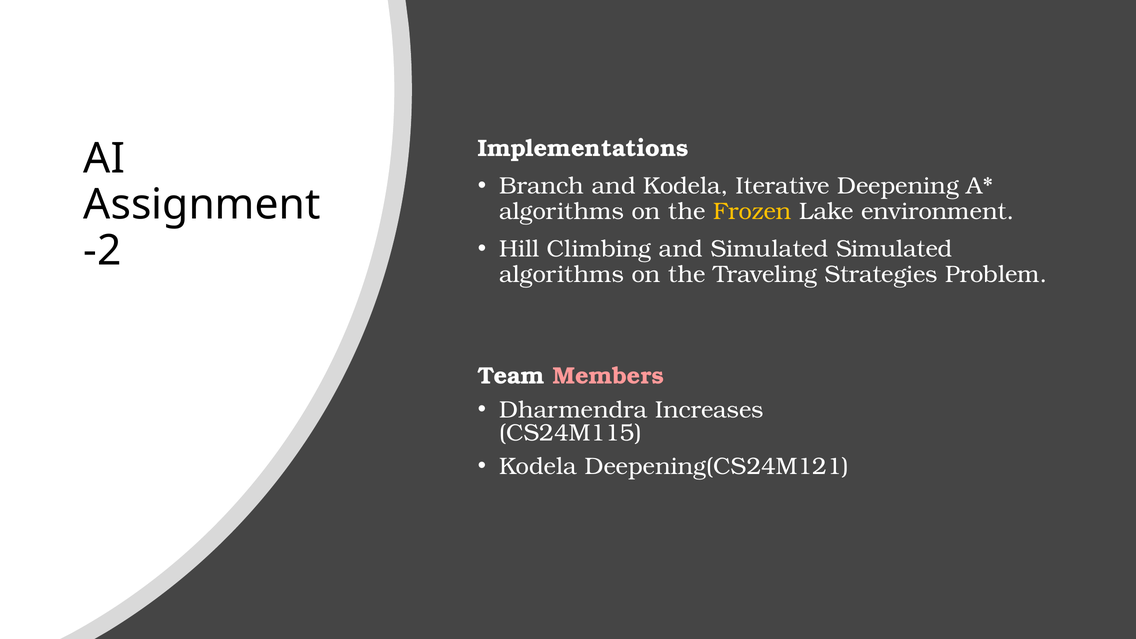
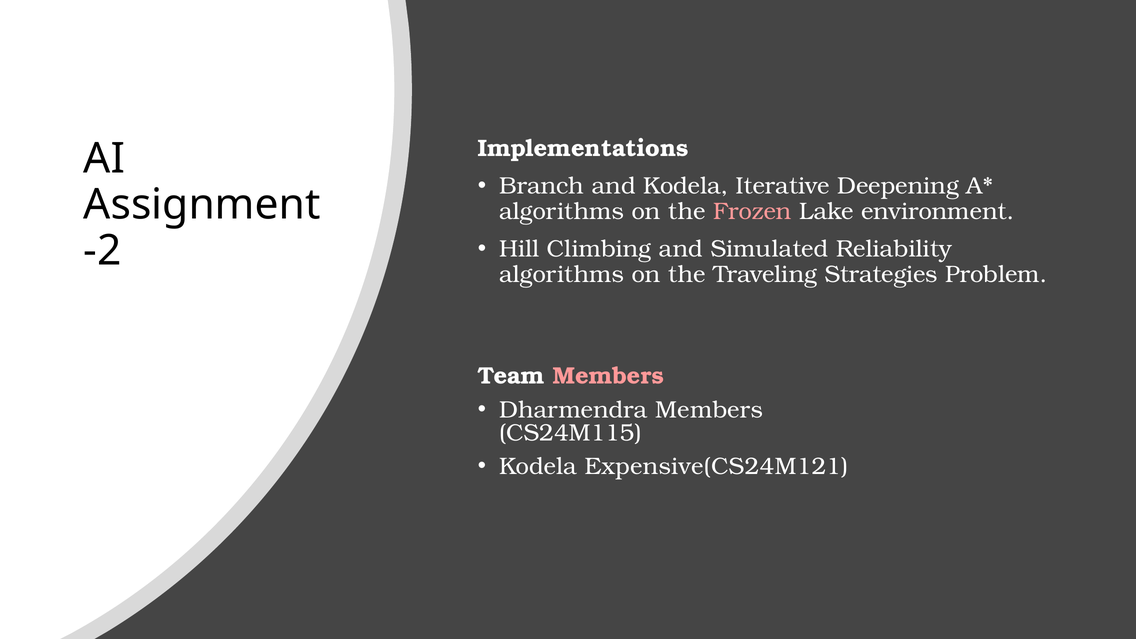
Frozen colour: yellow -> pink (752, 212)
Simulated Simulated: Simulated -> Reliability (894, 249)
Dharmendra Increases: Increases -> Members (709, 410)
Deepening(CS24M121: Deepening(CS24M121 -> Expensive(CS24M121 (717, 466)
